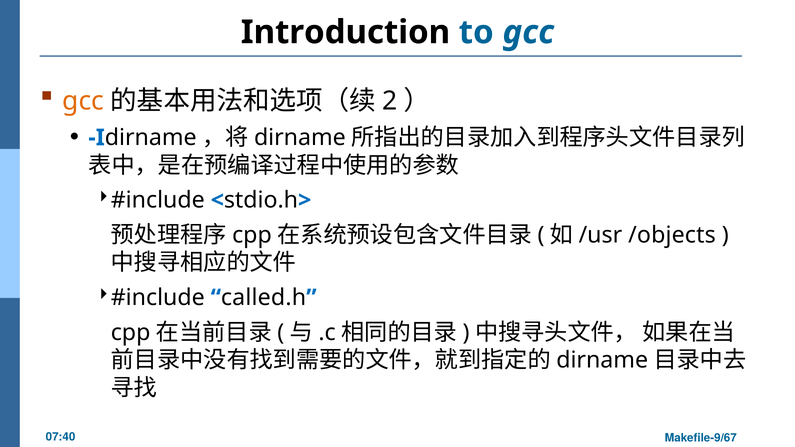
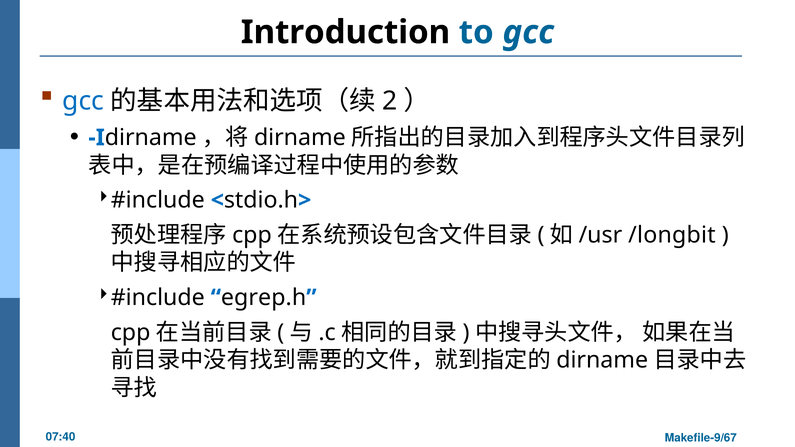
gcc colour: orange -> blue (83, 101)
/objects: /objects -> /longbit (672, 235)
called.h: called.h -> egrep.h (264, 298)
